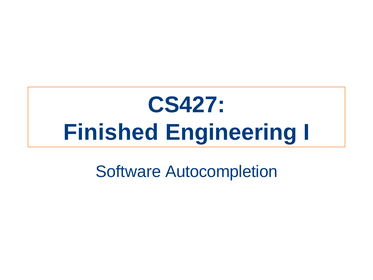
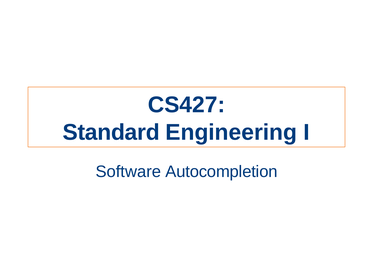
Finished: Finished -> Standard (111, 132)
